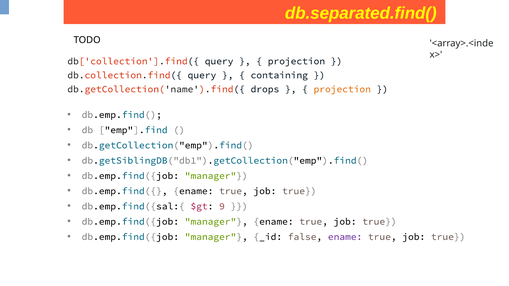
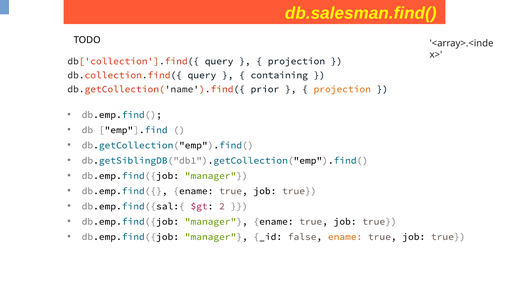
db.separated.find(: db.separated.find( -> db.salesman.find( (361, 13)
drops: drops -> prior (265, 89)
9: 9 -> 2 (222, 206)
ename colour: purple -> orange (345, 237)
